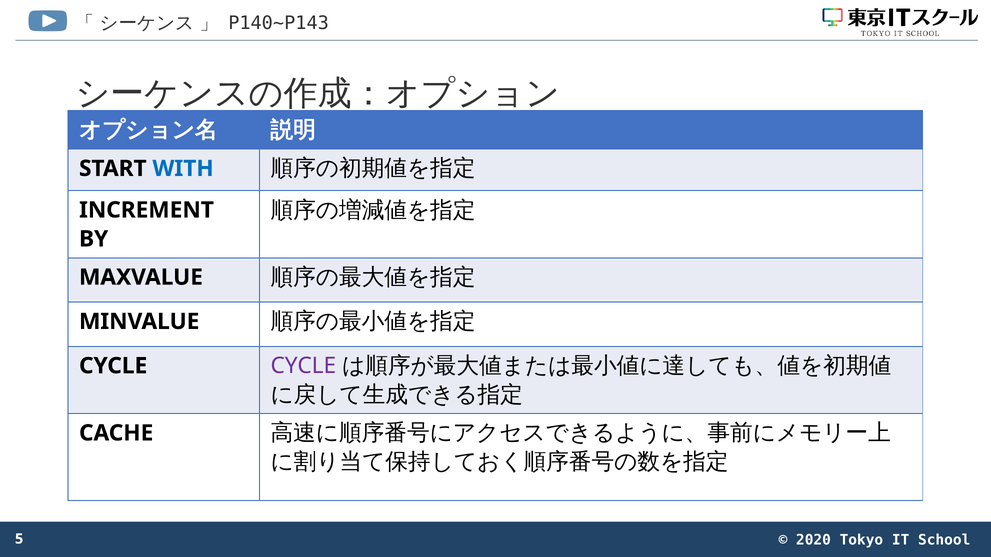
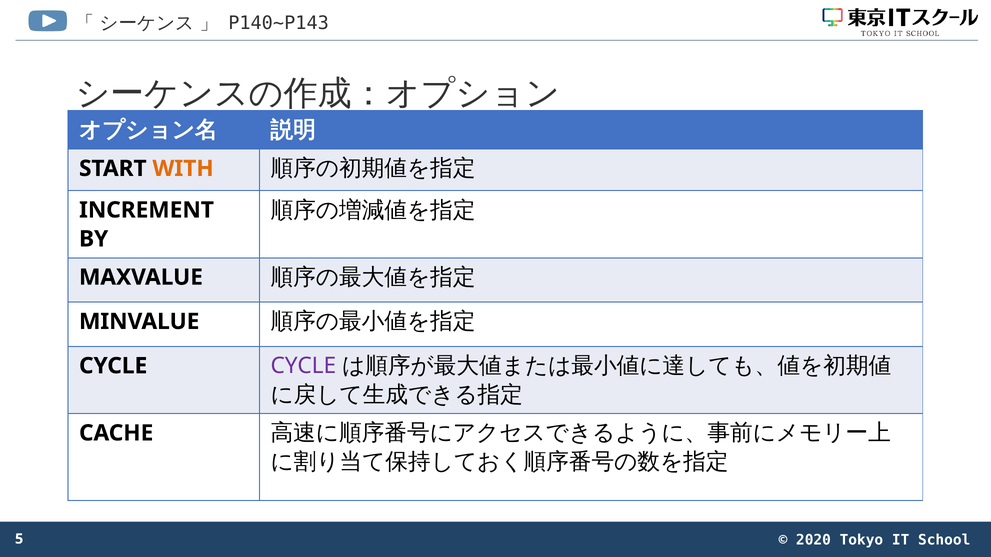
WITH colour: blue -> orange (183, 169)
